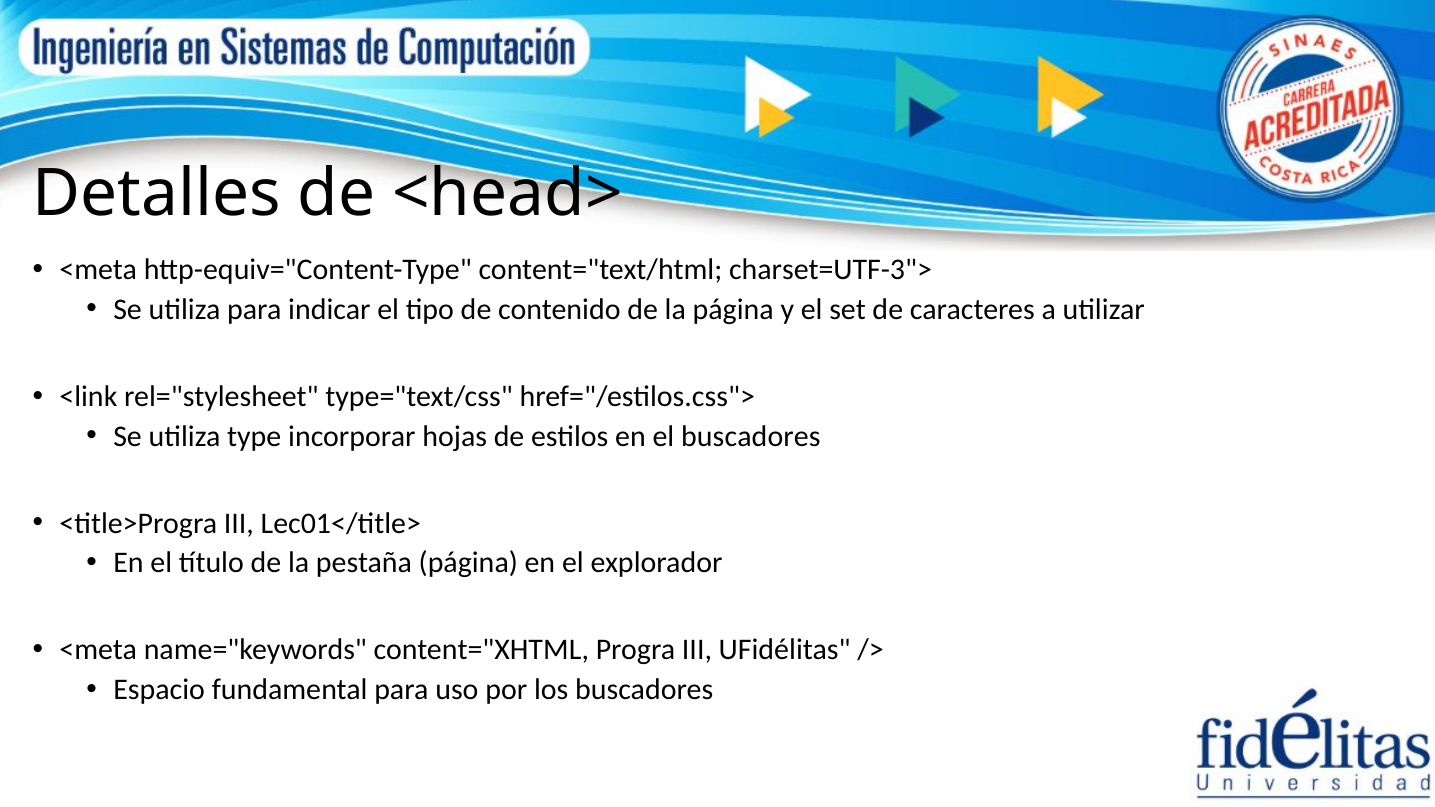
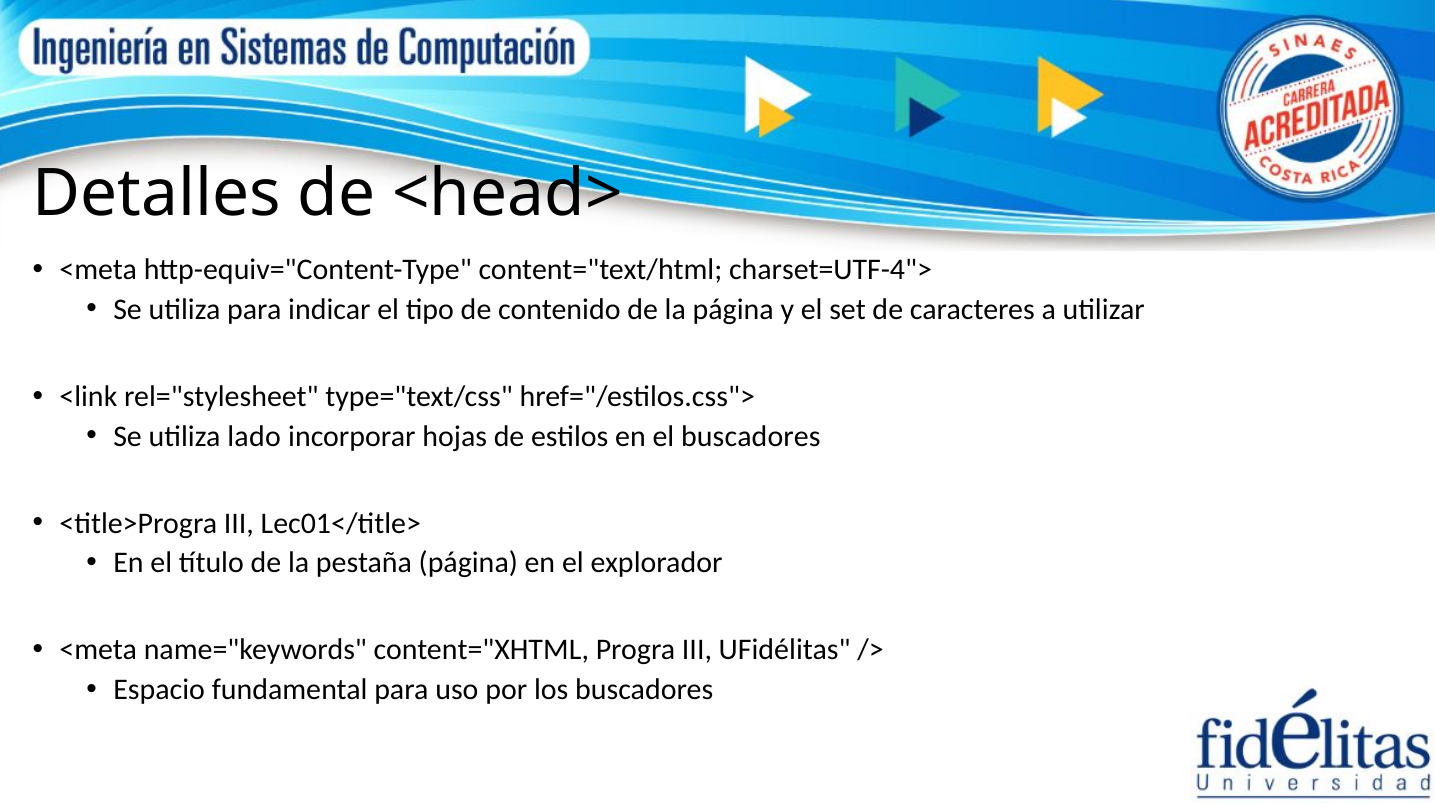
charset=UTF-3">: charset=UTF-3"> -> charset=UTF-4"> (831, 270)
type: type -> lado (254, 436)
